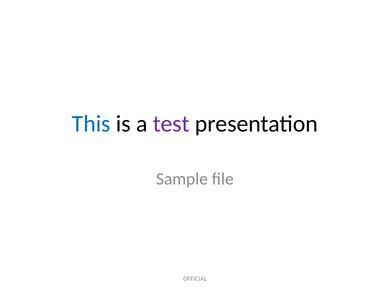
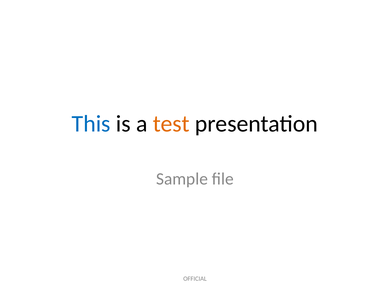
test colour: purple -> orange (171, 124)
